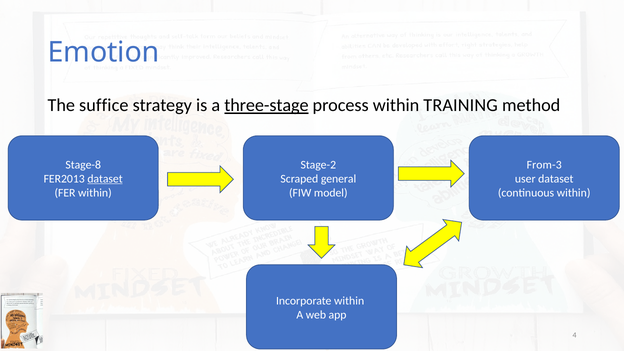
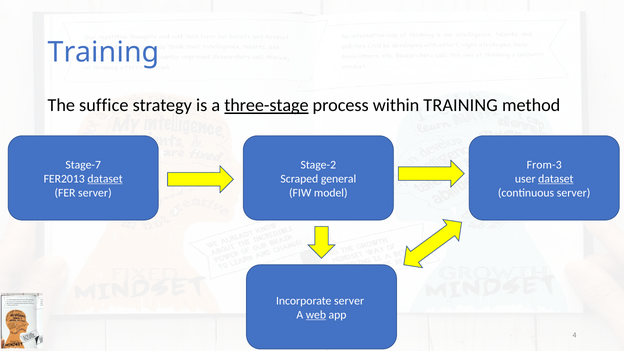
Emotion: Emotion -> Training (103, 52)
Stage-8: Stage-8 -> Stage-7 (83, 165)
dataset underline: none -> present (556, 179)
FER within: within -> server (95, 193)
continuous within: within -> server (574, 193)
Incorporate within: within -> server (349, 301)
web underline: none -> present (316, 315)
